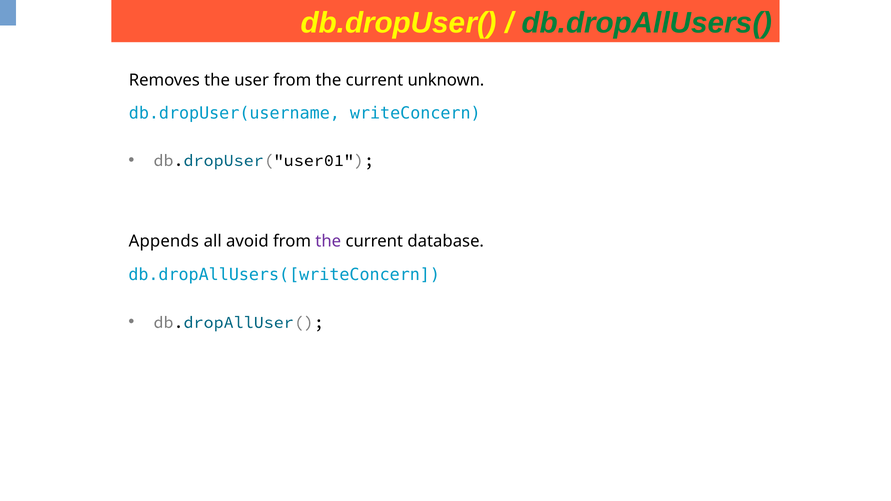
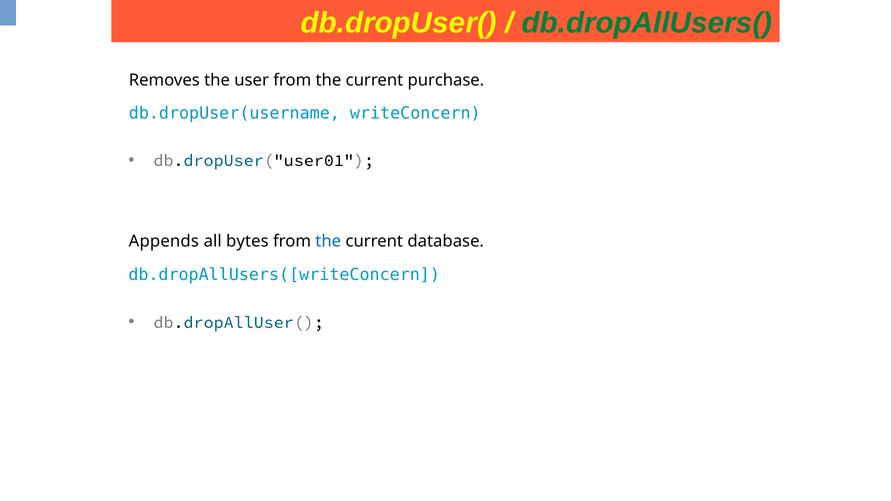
unknown: unknown -> purchase (446, 80)
avoid: avoid -> bytes (247, 242)
the colour: purple -> blue (328, 242)
